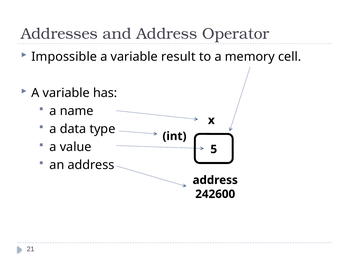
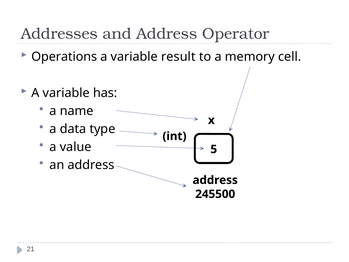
Impossible: Impossible -> Operations (64, 57)
242600: 242600 -> 245500 (215, 194)
